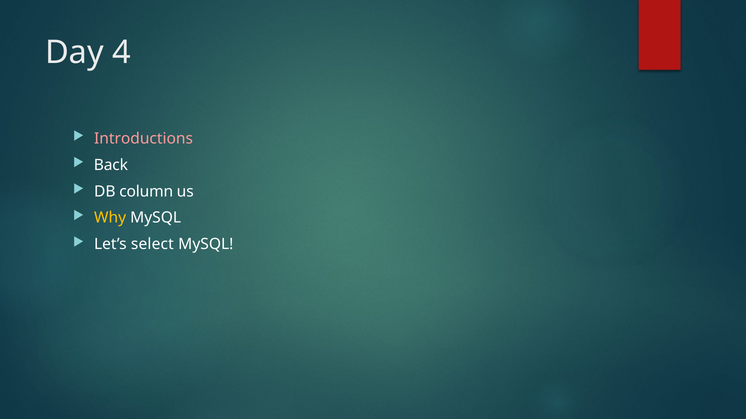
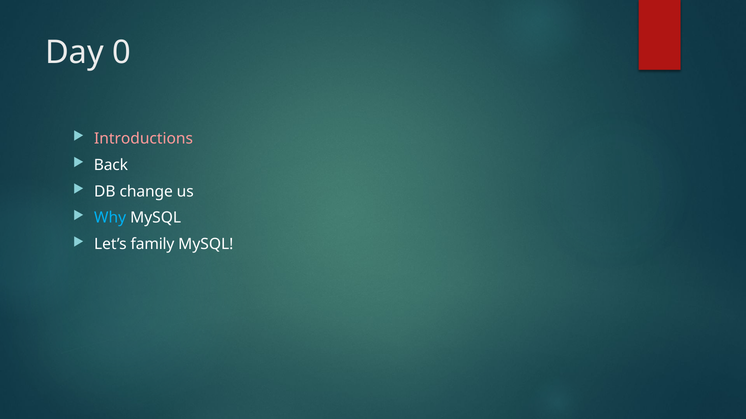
4: 4 -> 0 (122, 52)
column: column -> change (146, 192)
Why colour: yellow -> light blue (110, 218)
select: select -> family (153, 245)
